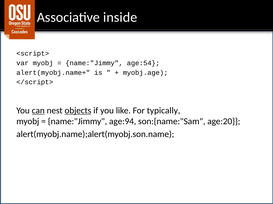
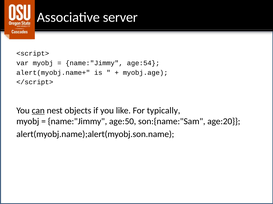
inside: inside -> server (120, 17)
objects underline: present -> none (78, 111)
age:94: age:94 -> age:50 (123, 122)
